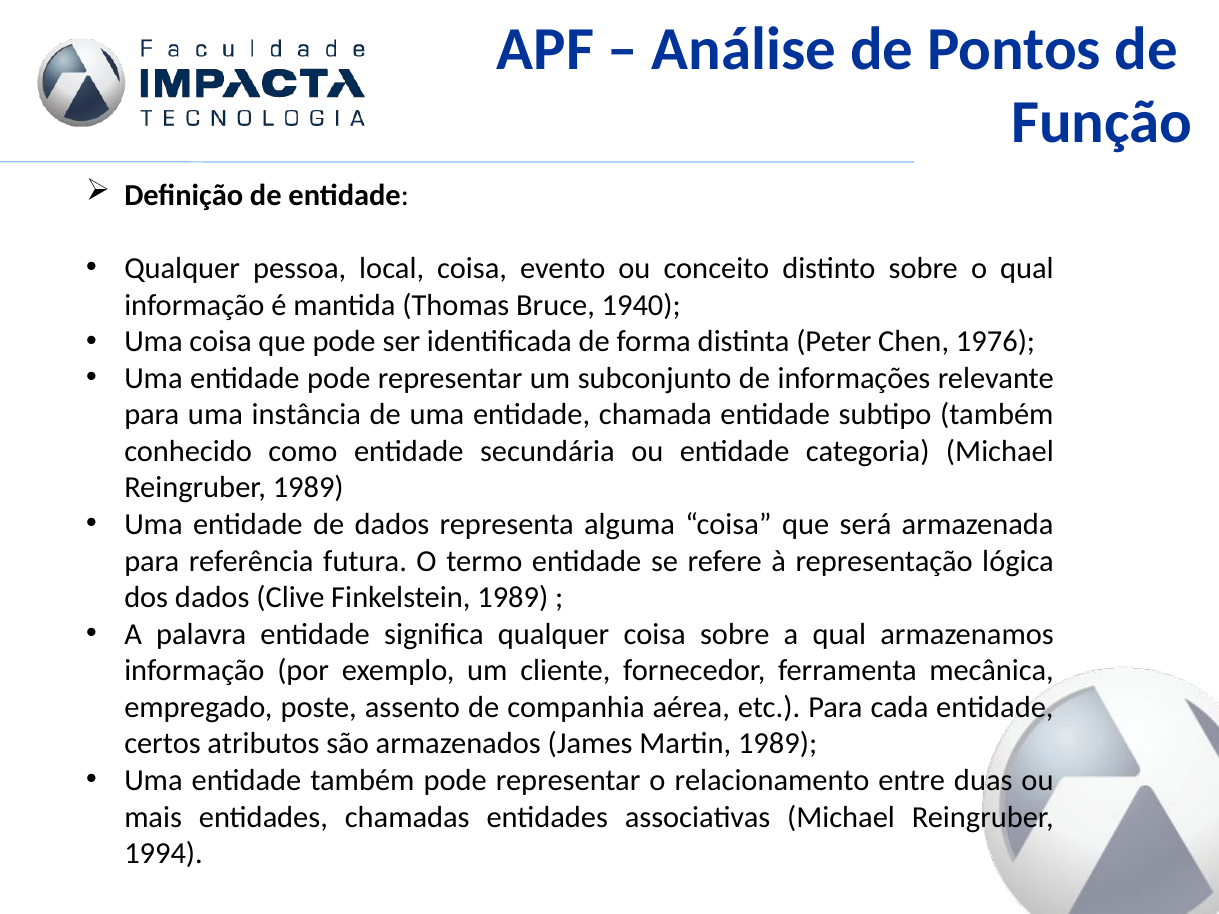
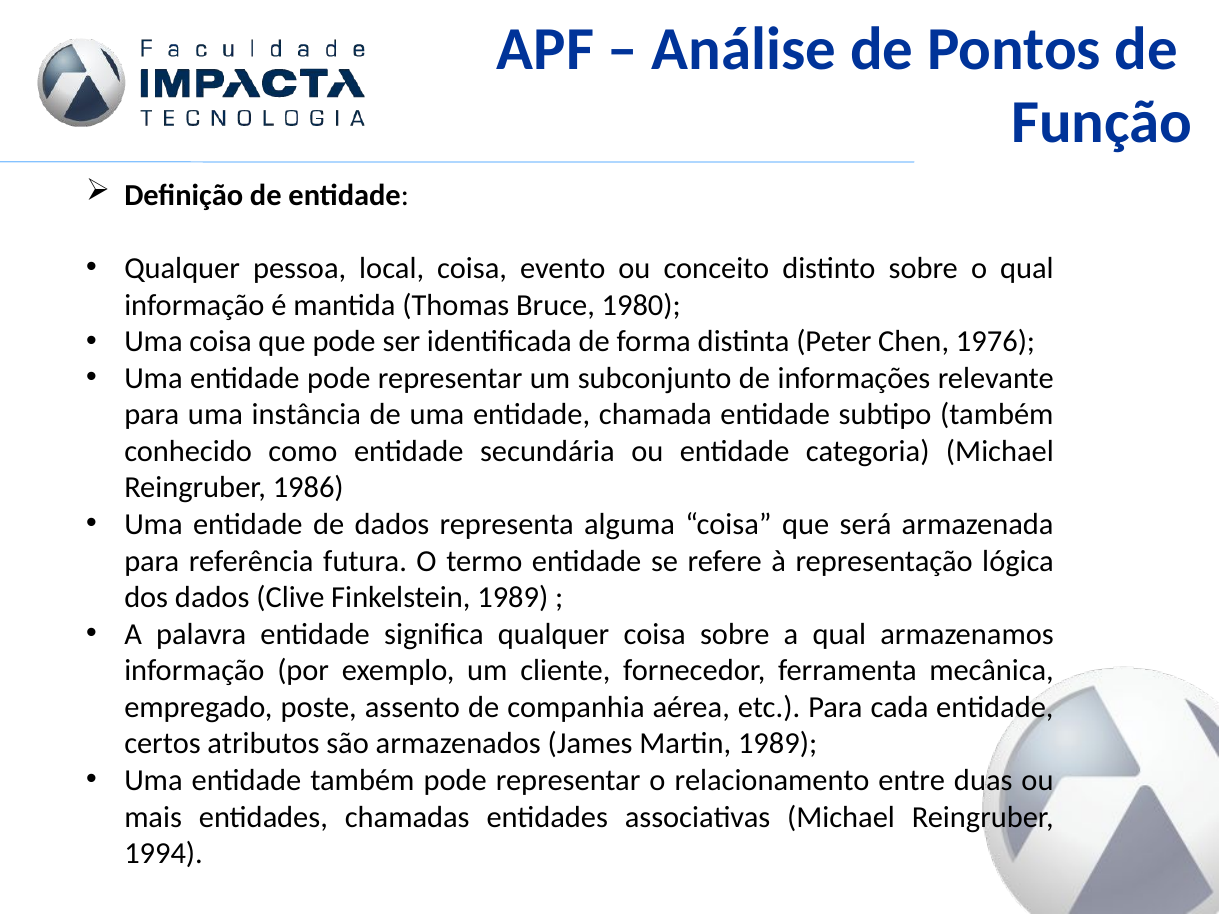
1940: 1940 -> 1980 (641, 305)
Reingruber 1989: 1989 -> 1986 (308, 488)
